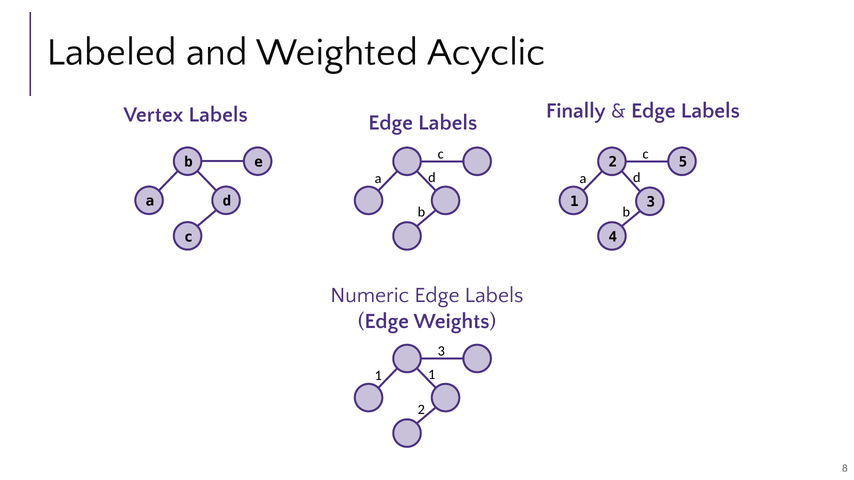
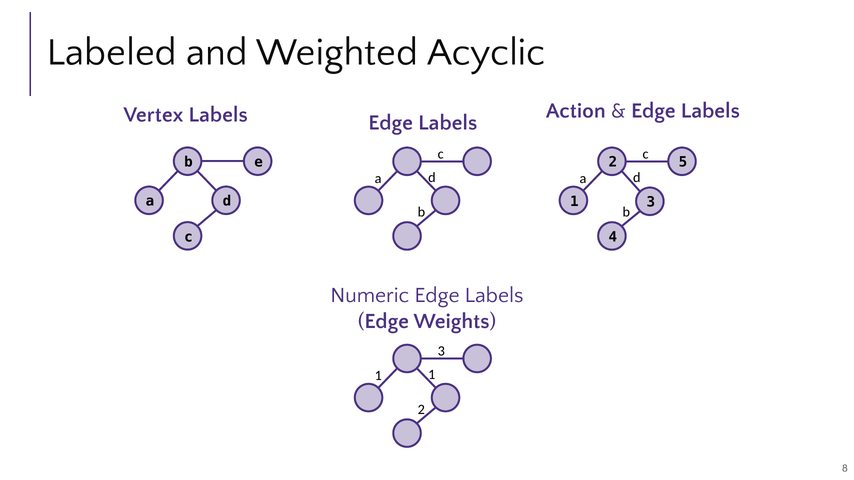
Finally: Finally -> Action (576, 111)
